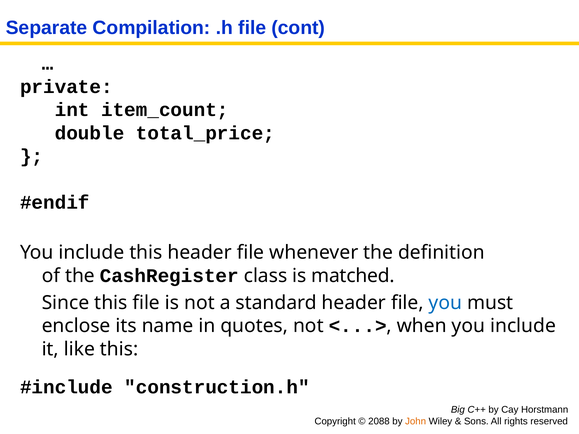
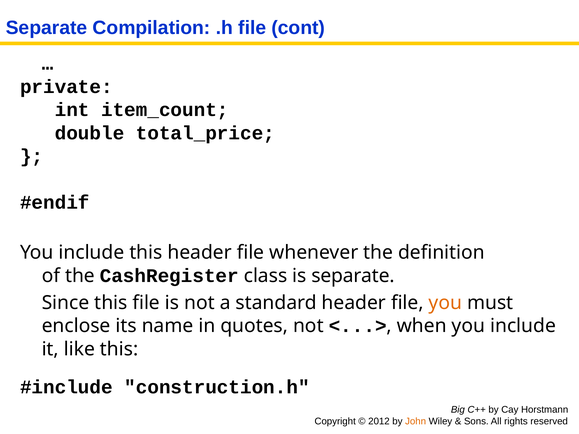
is matched: matched -> separate (353, 276)
you colour: blue -> orange (445, 303)
2088: 2088 -> 2012 (379, 421)
